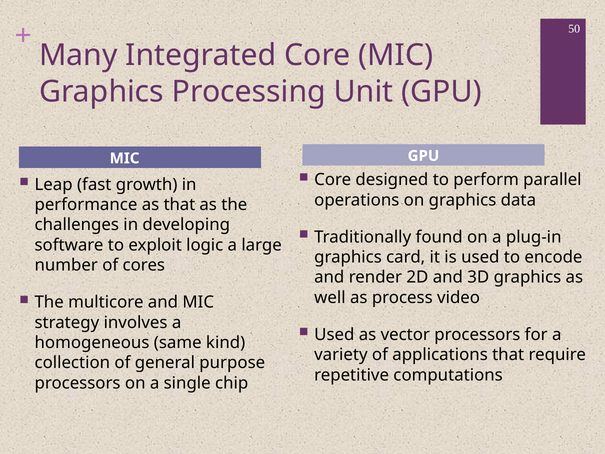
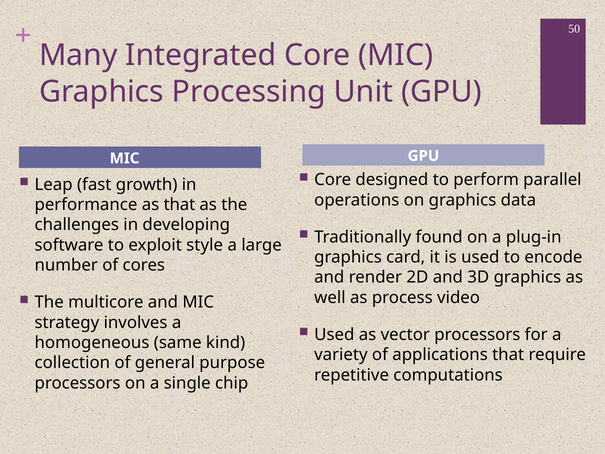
logic: logic -> style (205, 245)
